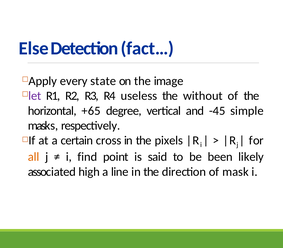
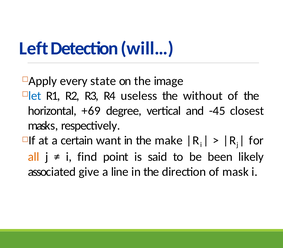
Else: Else -> Left (34, 48)
fact…: fact… -> will… (147, 48)
let colour: purple -> blue (35, 96)
+65: +65 -> +69 (91, 111)
simple: simple -> closest (247, 111)
cross: cross -> want (109, 141)
pixels: pixels -> make (169, 141)
high: high -> give (89, 172)
